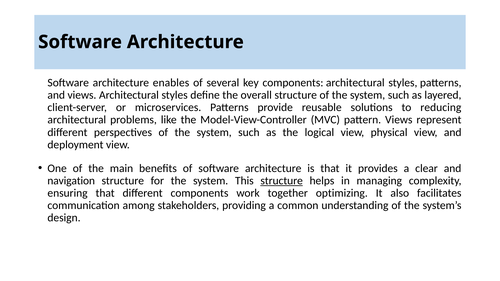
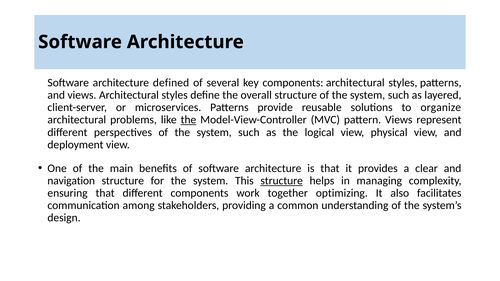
enables: enables -> defined (171, 83)
reducing: reducing -> organize (441, 108)
the underline: none -> present (188, 120)
